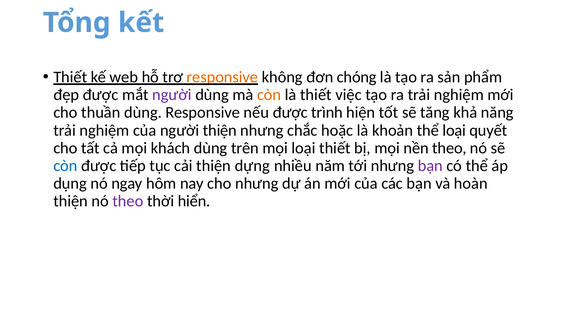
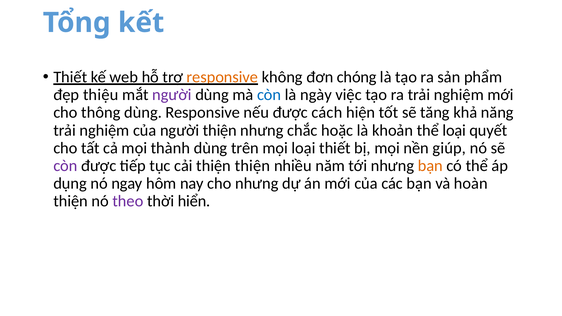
đẹp được: được -> thiệu (101, 95)
còn colour: orange -> blue (269, 95)
là thiết: thiết -> ngày (316, 95)
thuần: thuần -> thông (101, 113)
trình: trình -> cách (327, 113)
khách: khách -> thành (170, 148)
nền theo: theo -> giúp (449, 148)
còn colour: blue -> purple (65, 166)
thiện dựng: dựng -> thiện (252, 166)
bạn colour: purple -> orange (430, 166)
